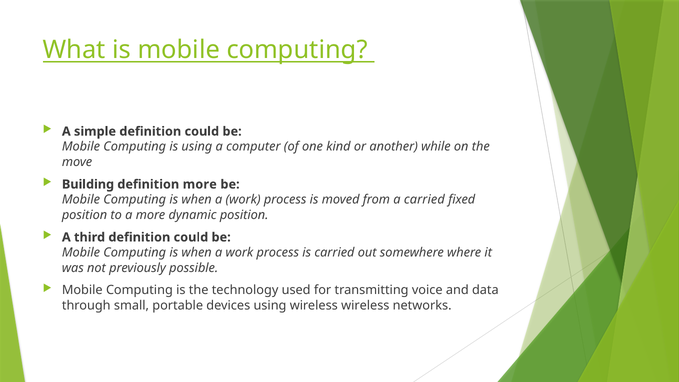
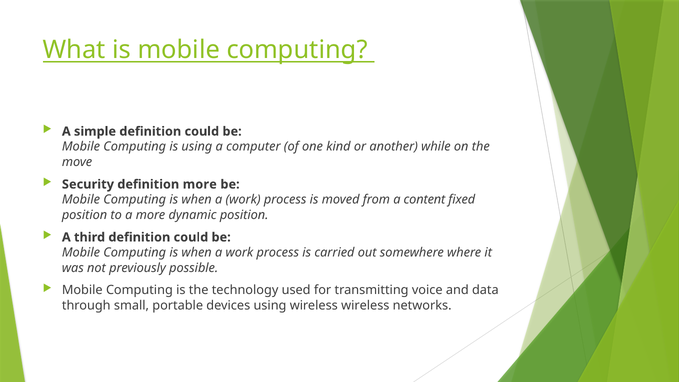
Building: Building -> Security (88, 184)
a carried: carried -> content (424, 200)
